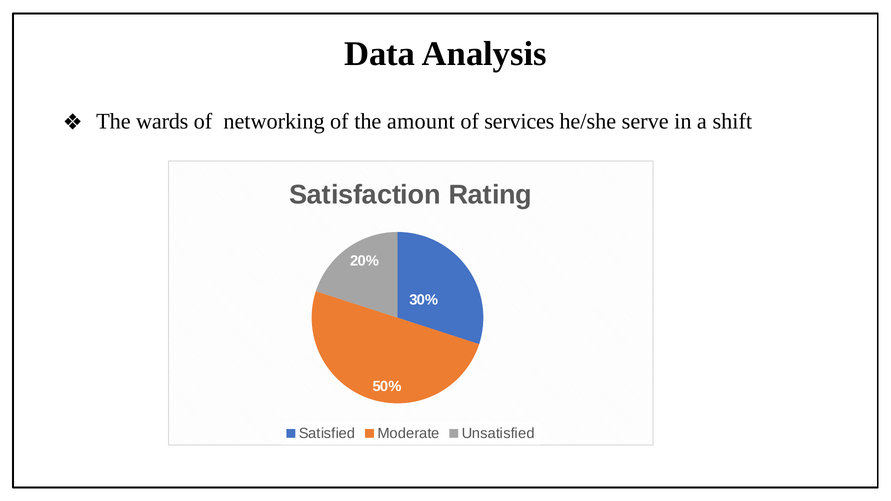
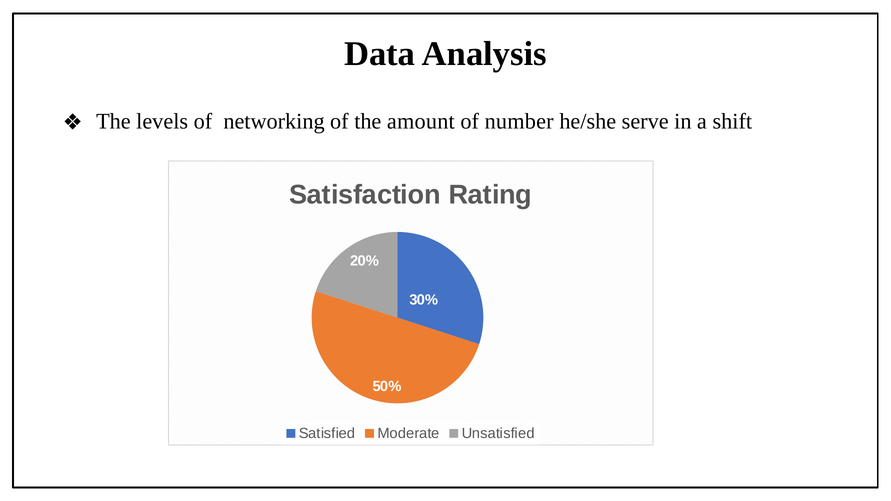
wards: wards -> levels (162, 121)
services: services -> number (519, 121)
